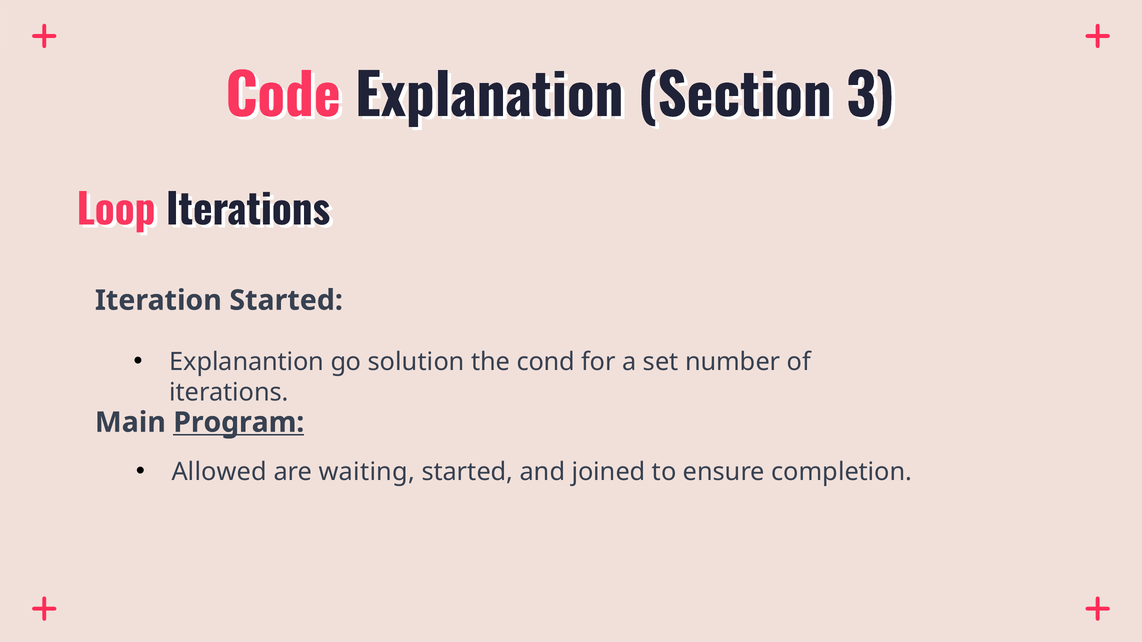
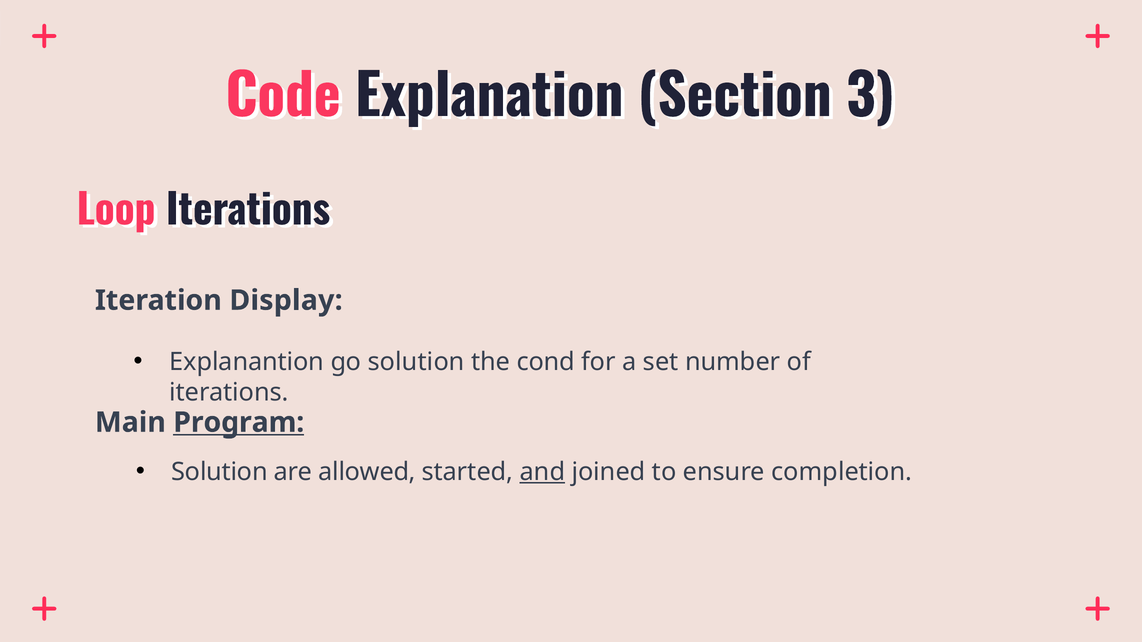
Iteration Started: Started -> Display (286, 301)
Allowed: Allowed -> Solution (220, 472)
waiting: waiting -> allowed (367, 472)
and underline: none -> present (542, 472)
